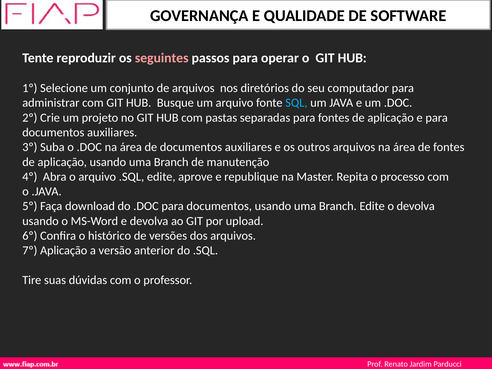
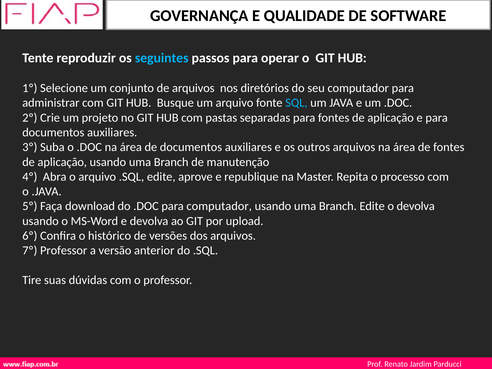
seguintes colour: pink -> light blue (162, 58)
.DOC para documentos: documentos -> computador (219, 206)
7º Aplicação: Aplicação -> Professor (64, 251)
